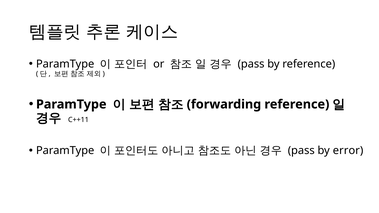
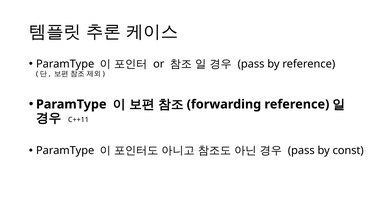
error: error -> const (348, 151)
